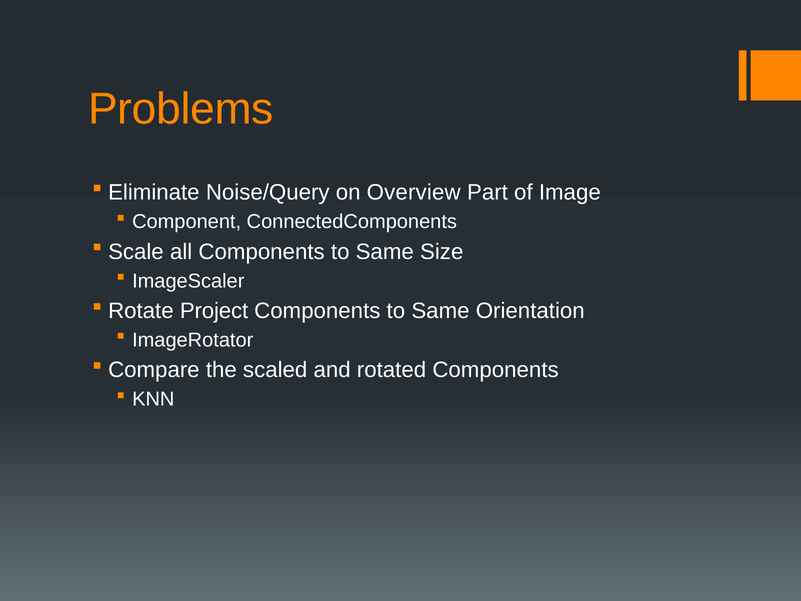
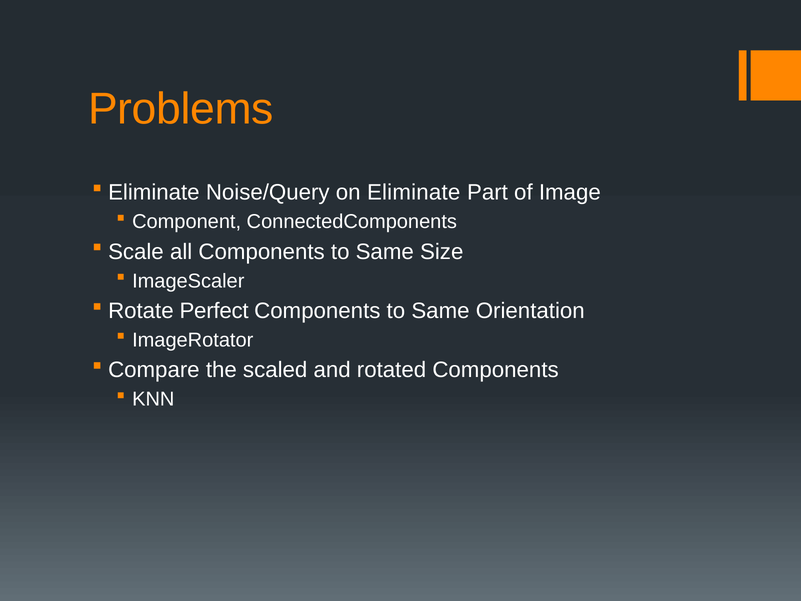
on Overview: Overview -> Eliminate (414, 192)
Project: Project -> Perfect (214, 311)
